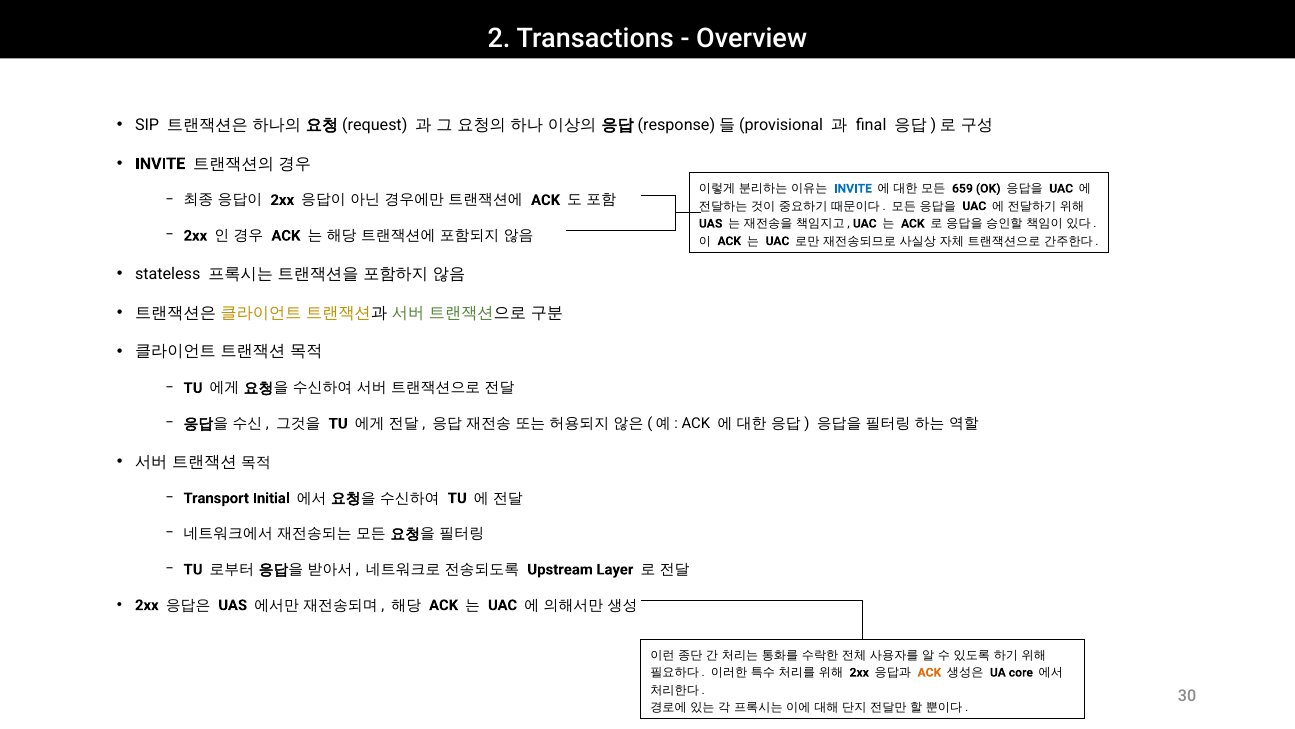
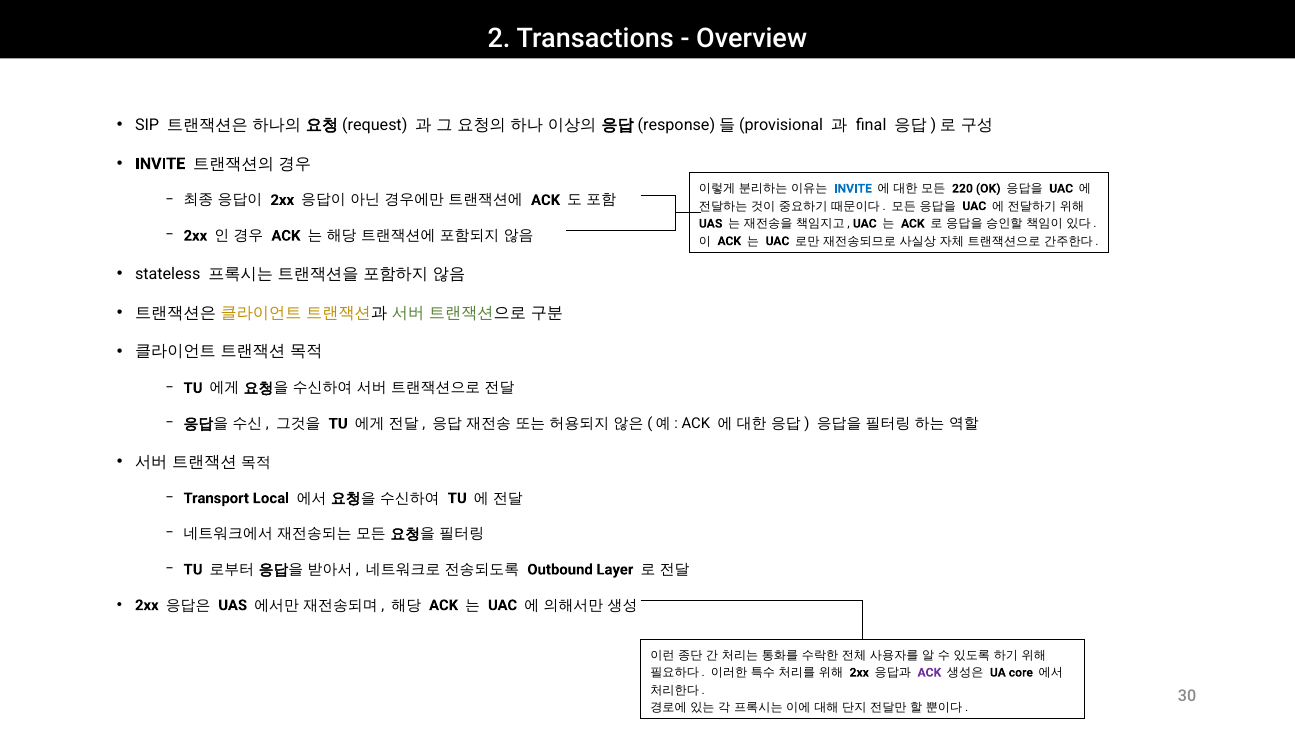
659: 659 -> 220 (962, 188)
Initial: Initial -> Local (271, 498)
Upstream: Upstream -> Outbound (560, 569)
ACK colour: orange -> purple (929, 672)
